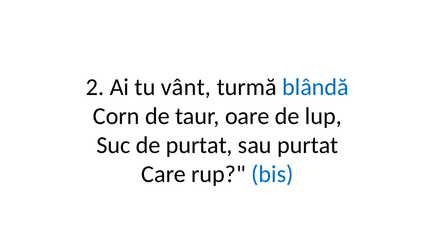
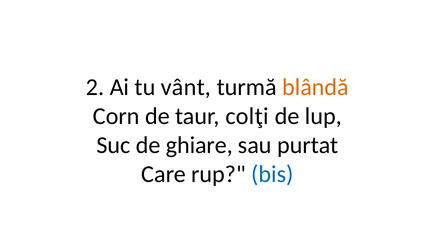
blândă colour: blue -> orange (315, 87)
oare: oare -> colţi (247, 116)
de purtat: purtat -> ghiare (199, 145)
